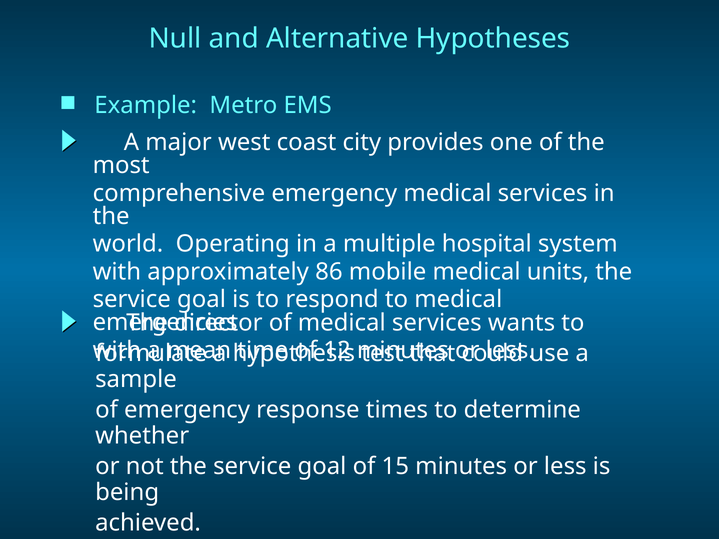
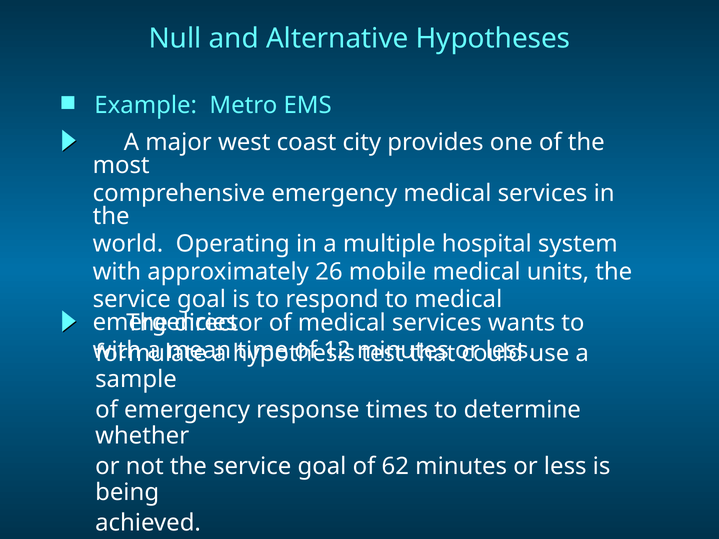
86: 86 -> 26 (329, 272)
15: 15 -> 62 (395, 466)
